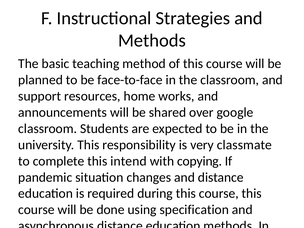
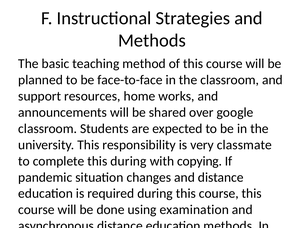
this intend: intend -> during (129, 161)
specification: specification -> examination (194, 210)
